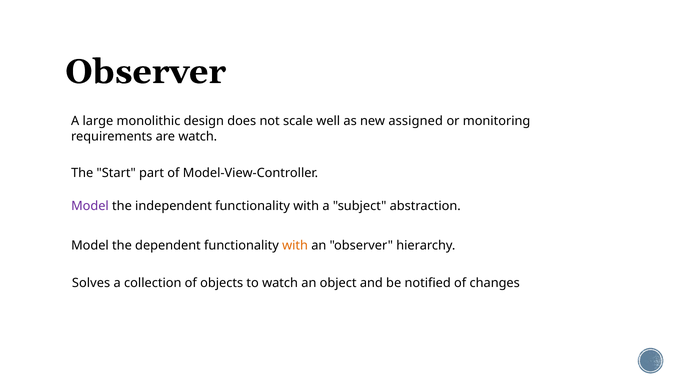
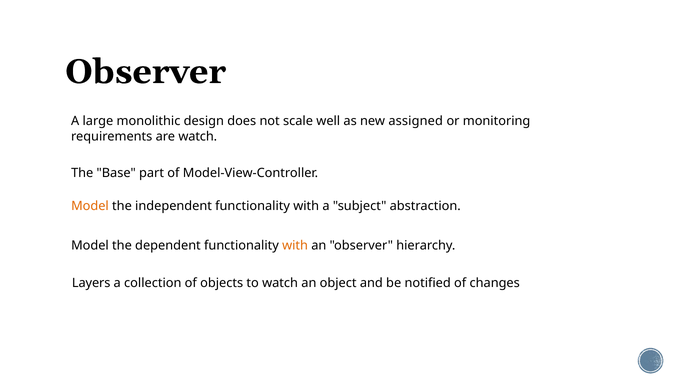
Start: Start -> Base (116, 173)
Model colour: purple -> orange (90, 207)
Solves: Solves -> Layers (91, 284)
